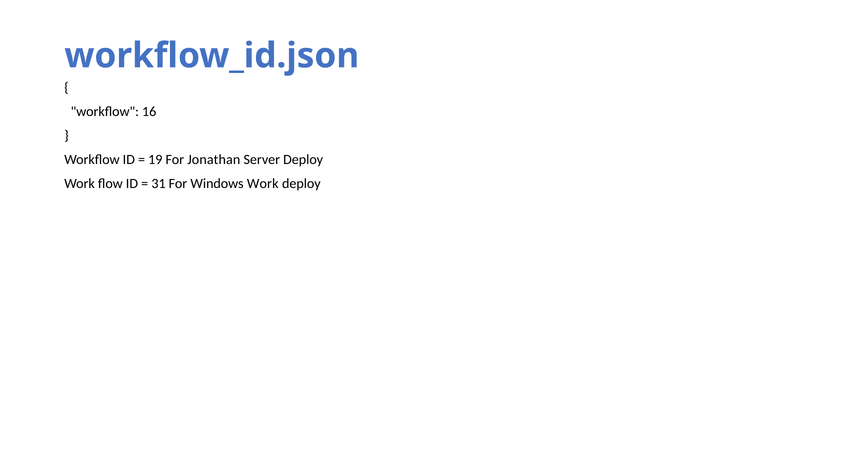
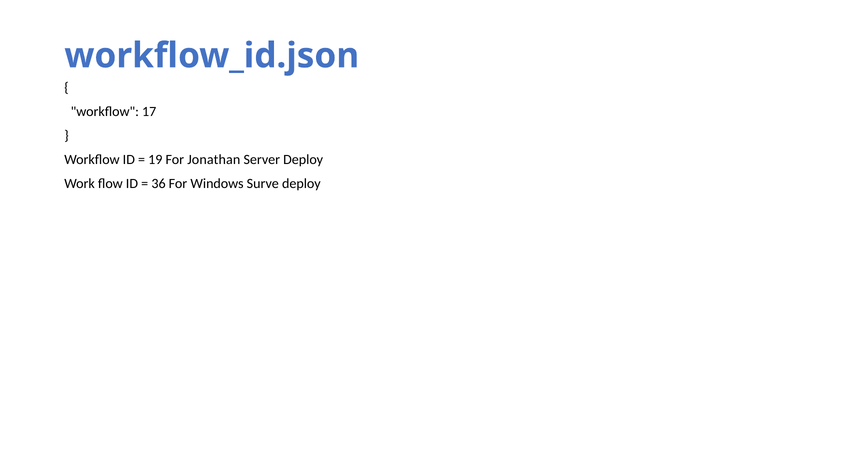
16: 16 -> 17 (149, 111)
31: 31 -> 36 (158, 183)
Windows Work: Work -> Surve (263, 183)
